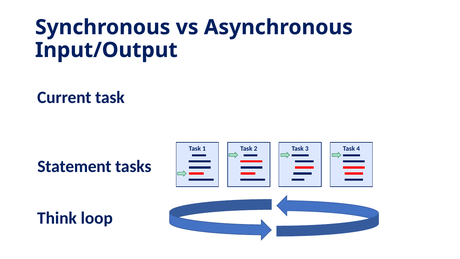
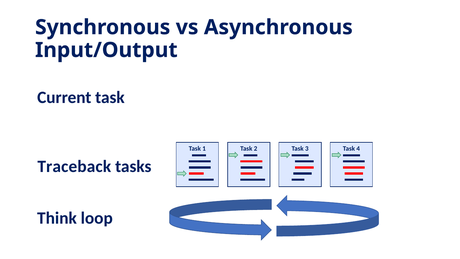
Statement: Statement -> Traceback (74, 166)
